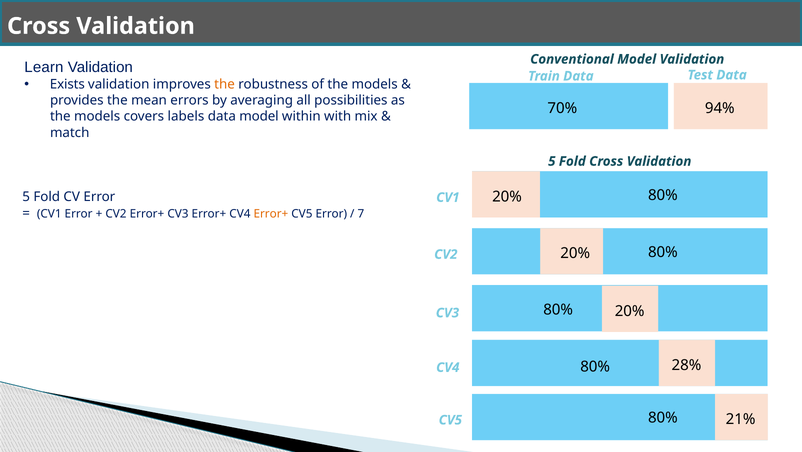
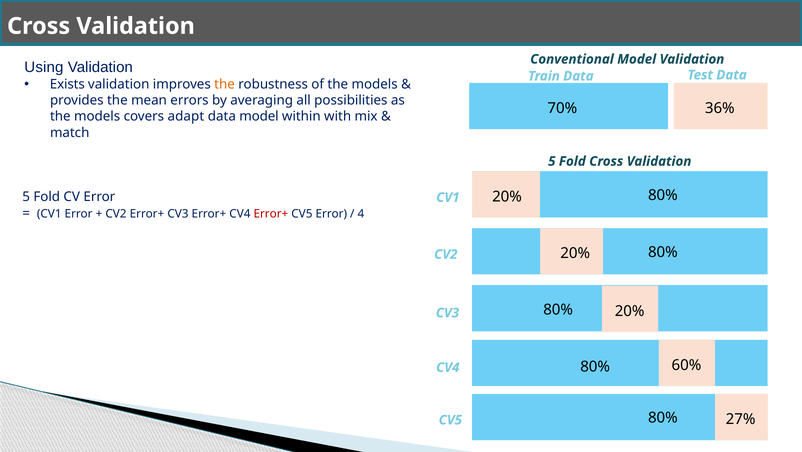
Learn: Learn -> Using (44, 68)
94%: 94% -> 36% (720, 108)
labels: labels -> adapt (186, 117)
Error+ colour: orange -> red (271, 214)
7: 7 -> 4 (361, 214)
28%: 28% -> 60% (686, 365)
21%: 21% -> 27% (741, 420)
